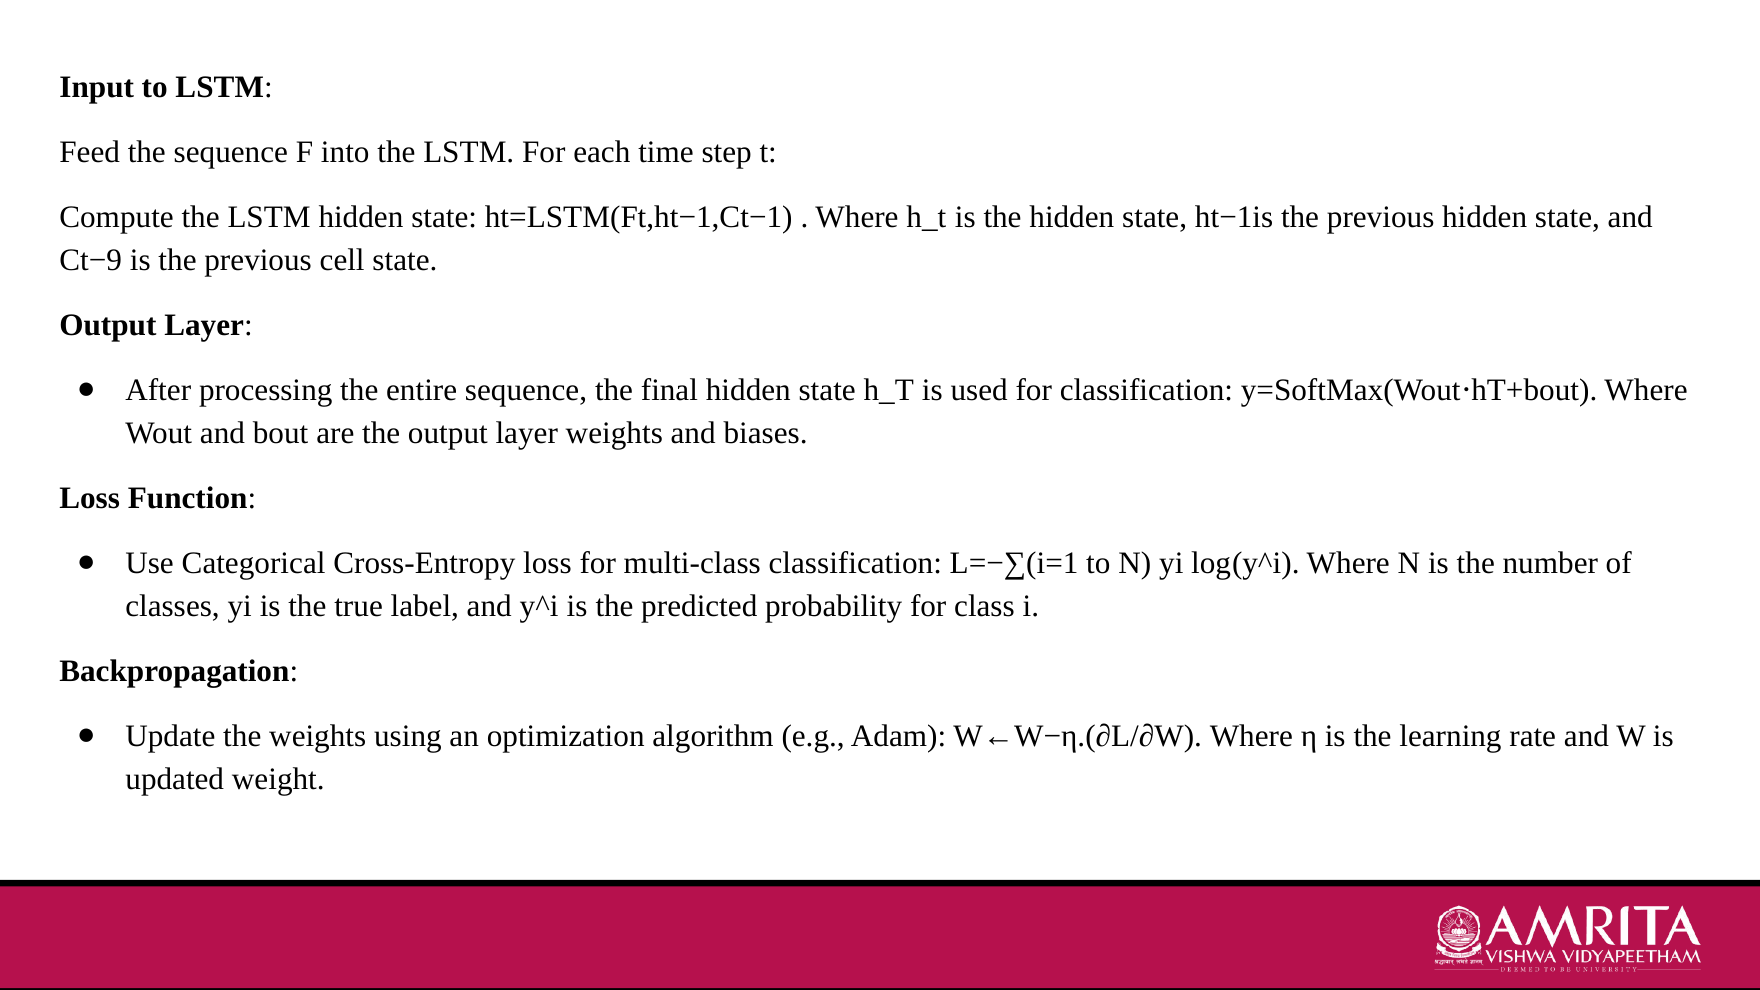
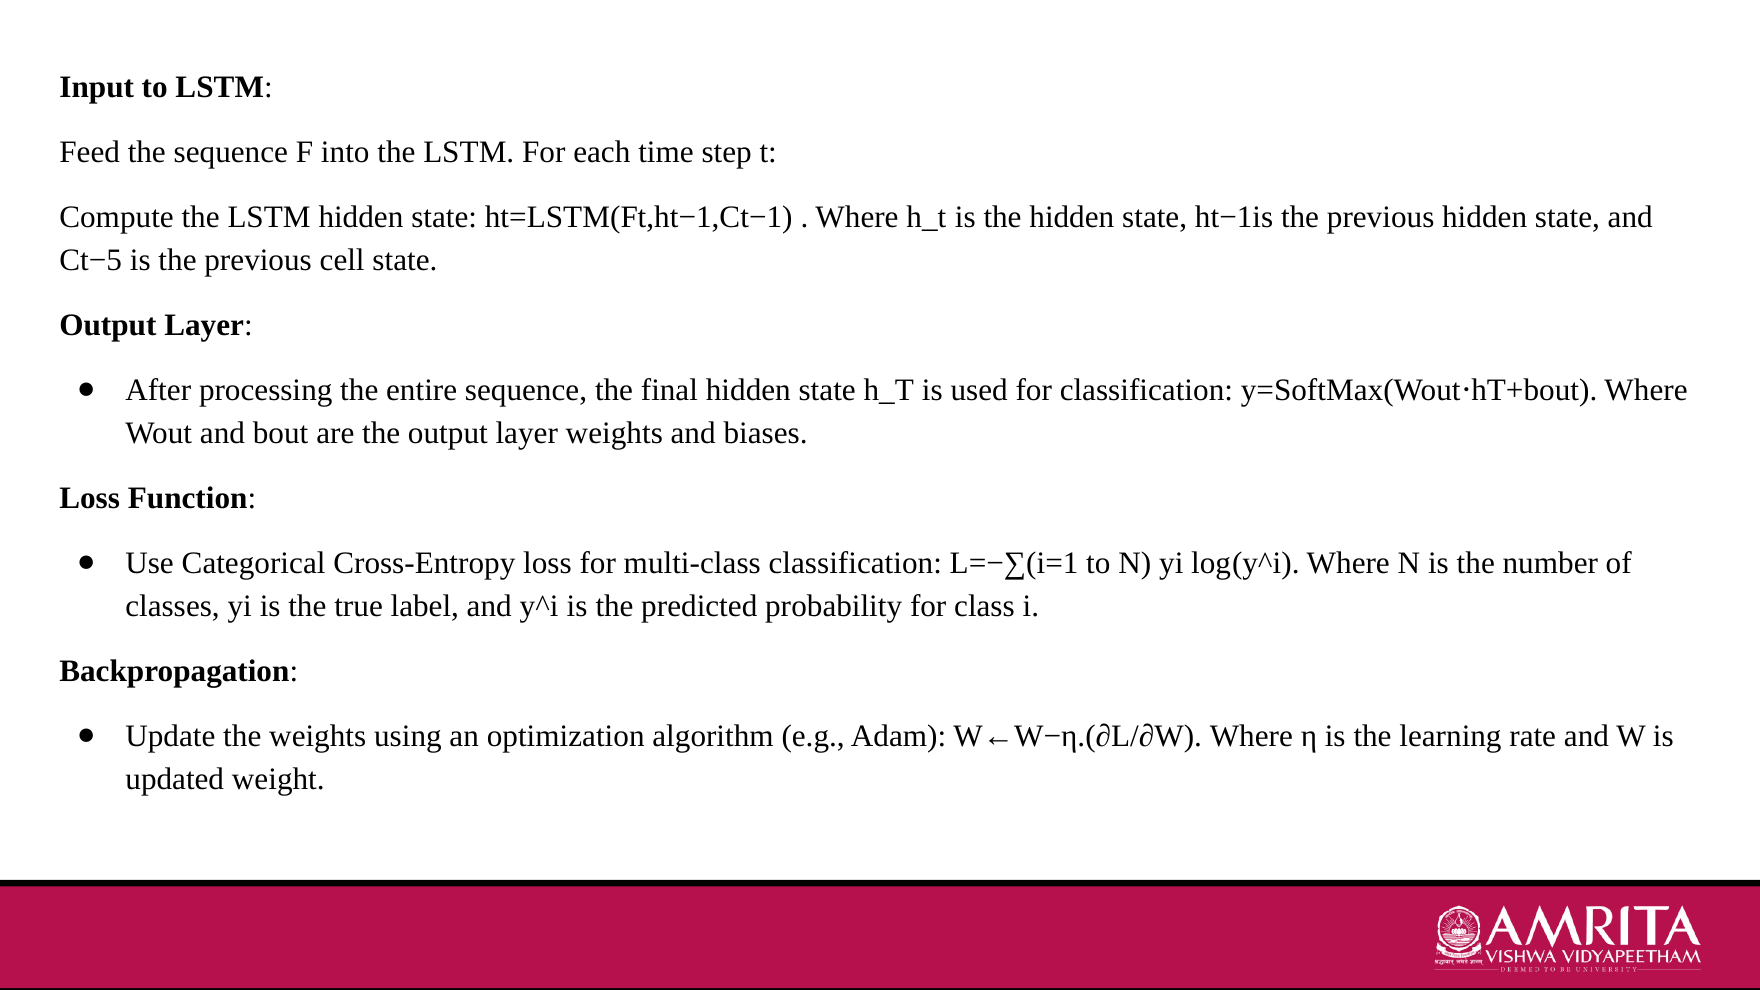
Ct−9: Ct−9 -> Ct−5 (91, 260)
